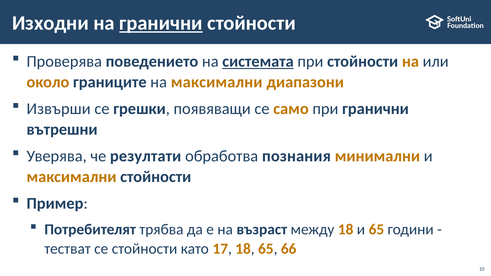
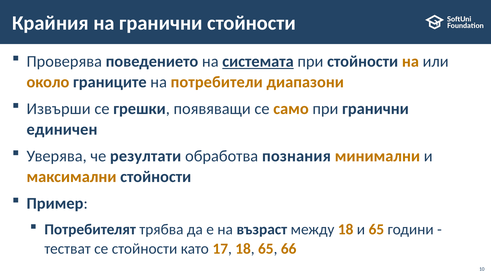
Изходни: Изходни -> Крайния (50, 23)
гранични underline: present -> none (161, 23)
на максимални: максимални -> потребители (217, 82)
вътрешни: вътрешни -> единичен (62, 130)
